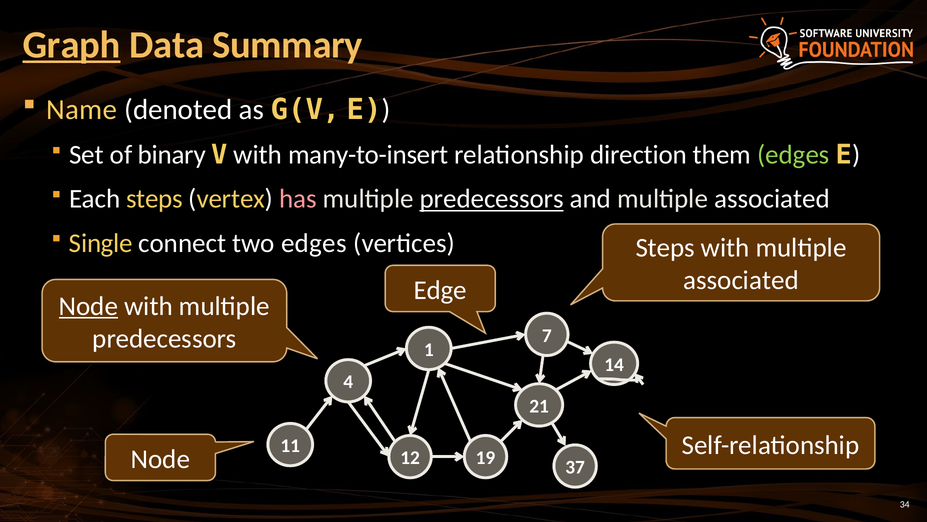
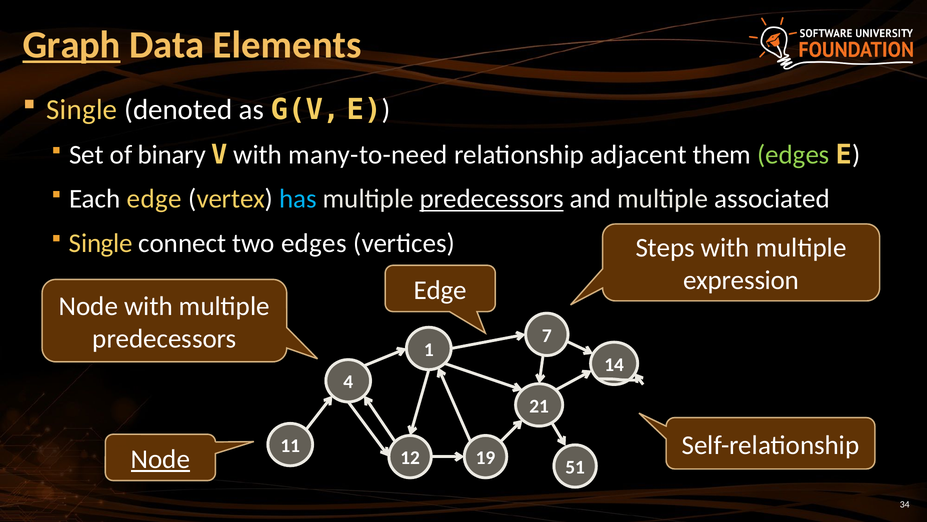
Summary: Summary -> Elements (287, 45)
Name: Name -> Single (82, 110)
many-to-insert: many-to-insert -> many-to-need (368, 155)
direction: direction -> adjacent (638, 155)
Each steps: steps -> edge (154, 199)
has colour: pink -> light blue (298, 199)
associated: associated -> expression (741, 280)
Node underline: present -> none (88, 306)
Node underline: none -> present (160, 459)
37: 37 -> 51 (575, 467)
